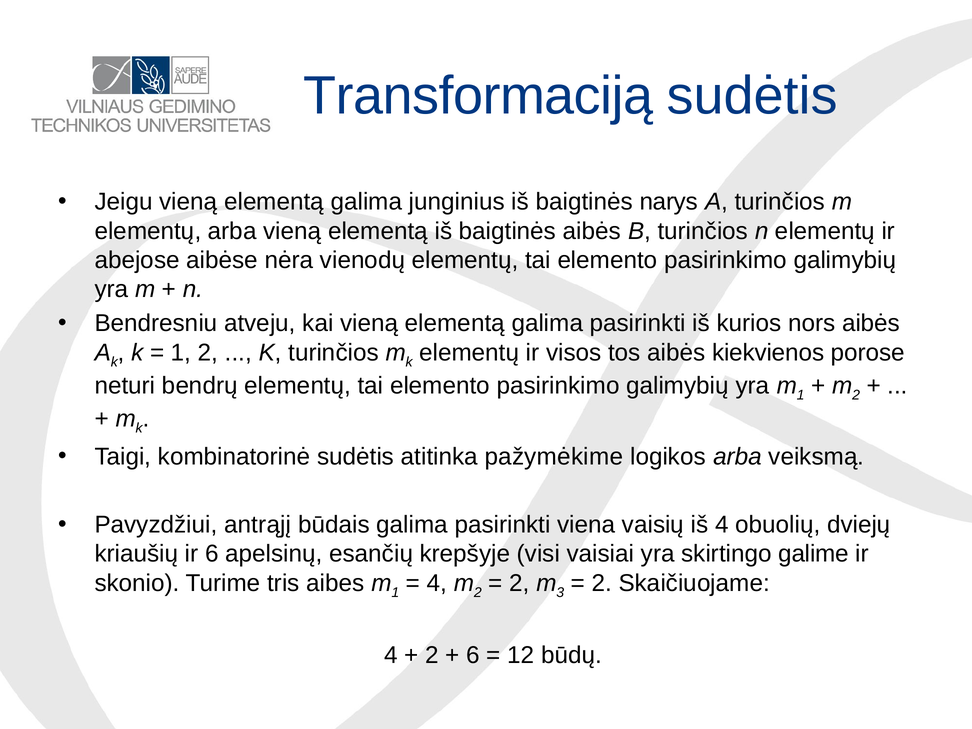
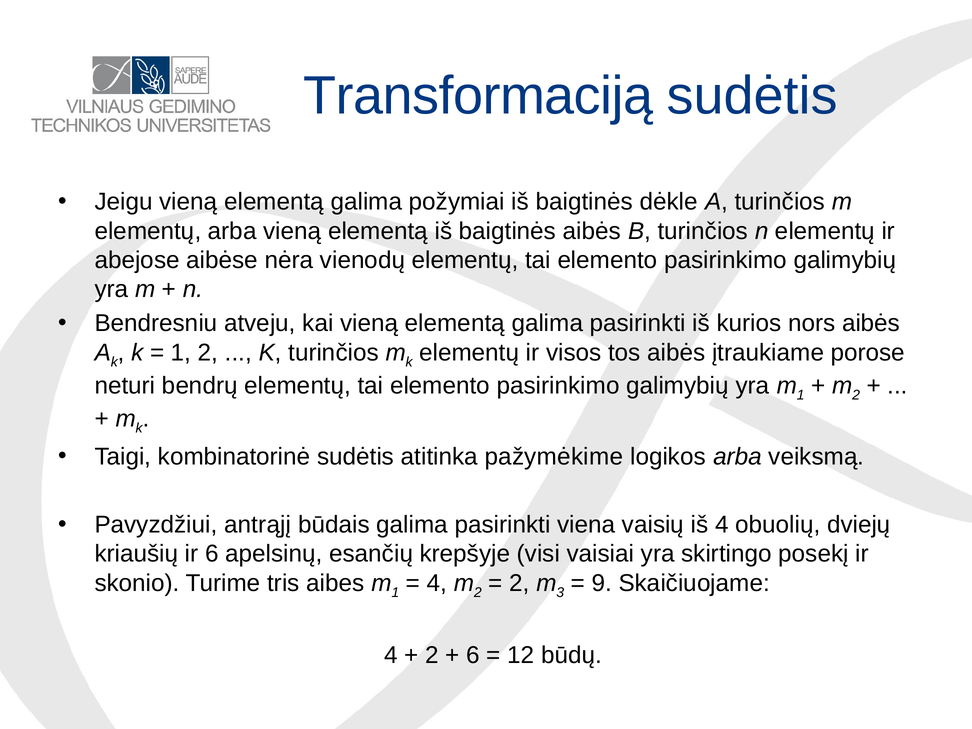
junginius: junginius -> požymiai (457, 202)
narys: narys -> dėkle (669, 202)
kiekvienos: kiekvienos -> įtraukiame (768, 353)
galime: galime -> posekį (814, 554)
2: 2 -> 9 (602, 583)
